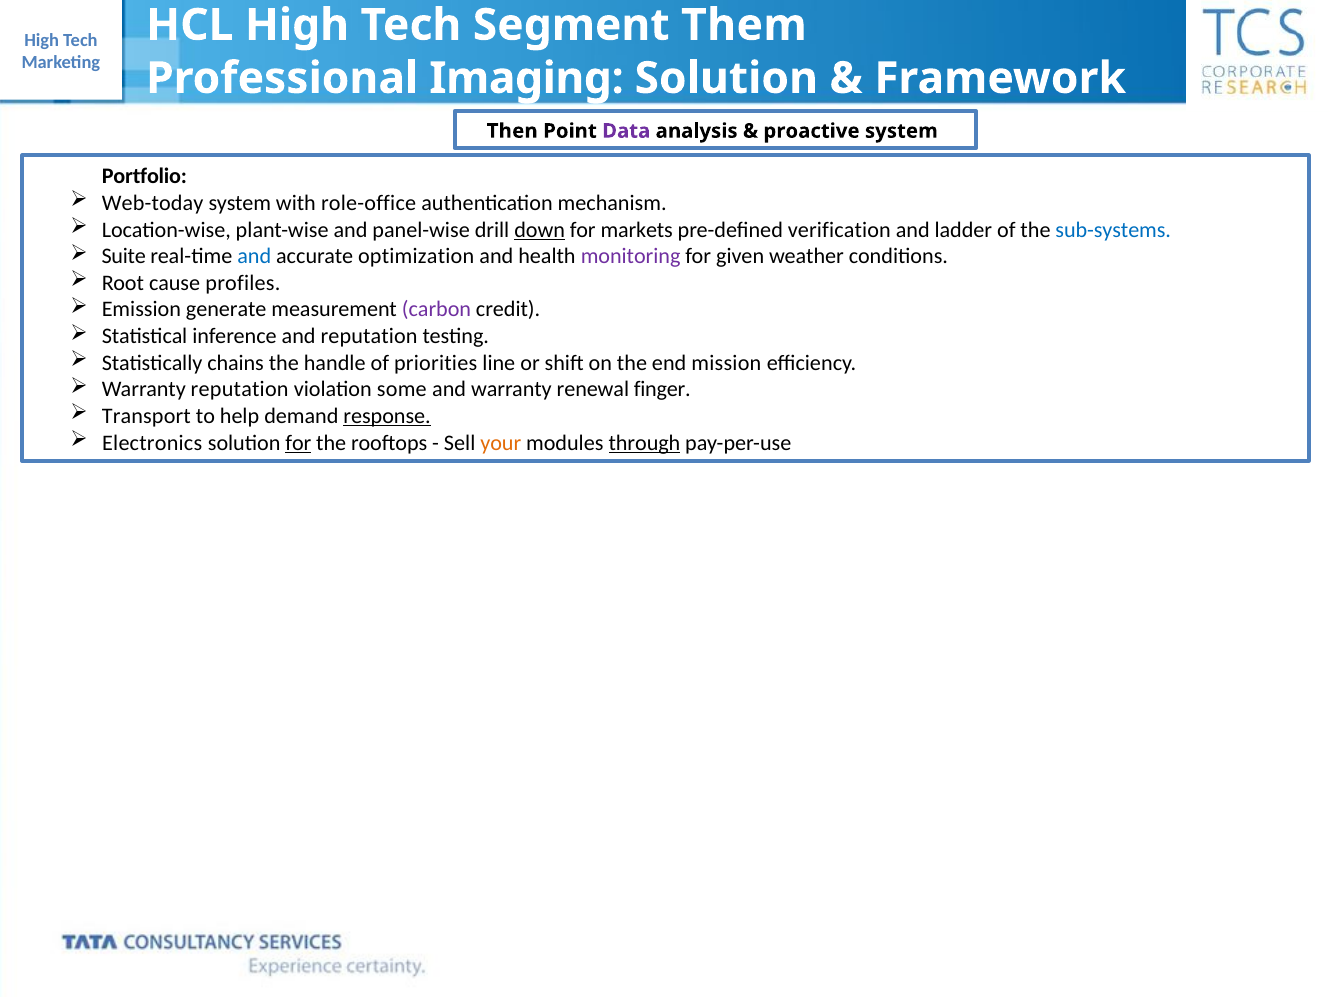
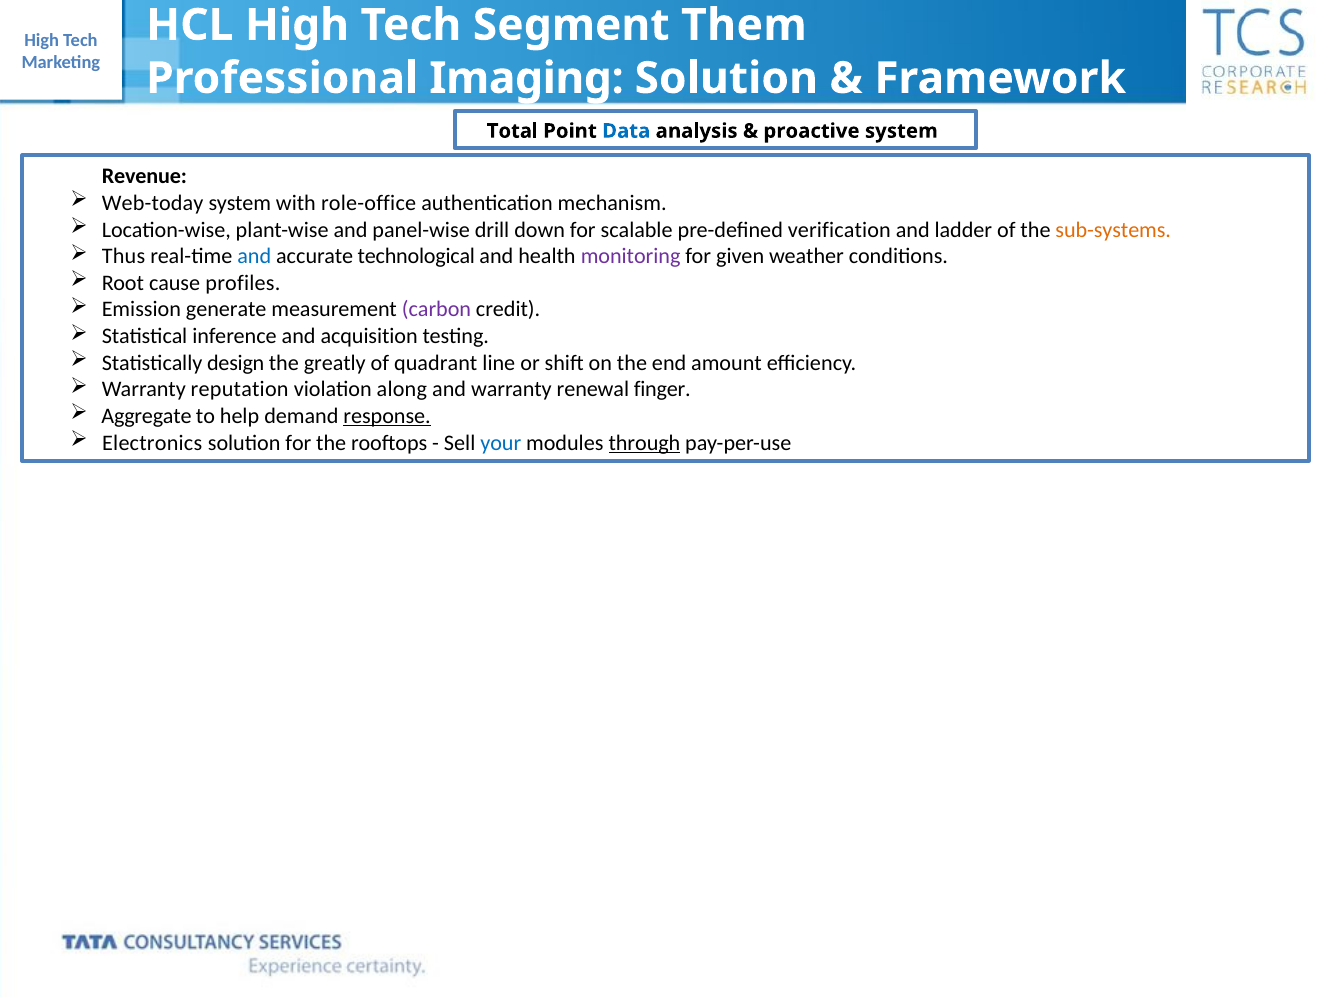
Then: Then -> Total (512, 131)
Data colour: purple -> blue (626, 131)
Portfolio: Portfolio -> Revenue (144, 177)
down underline: present -> none (540, 230)
markets: markets -> scalable (637, 230)
sub-systems colour: blue -> orange (1113, 230)
Suite: Suite -> Thus (124, 256)
optimization: optimization -> technological (416, 256)
and reputation: reputation -> acquisition (369, 336)
chains: chains -> design (236, 363)
handle: handle -> greatly (335, 363)
priorities: priorities -> quadrant (436, 363)
mission: mission -> amount (726, 363)
some: some -> along (402, 390)
Transport: Transport -> Aggregate (147, 416)
for underline: present -> none (298, 443)
your colour: orange -> blue (501, 443)
